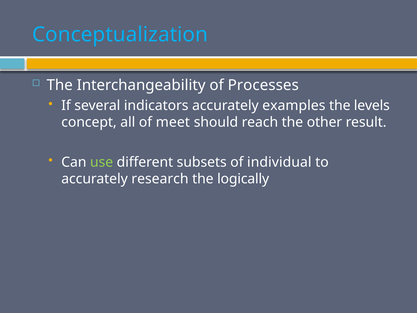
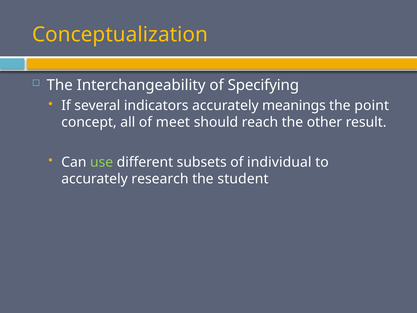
Conceptualization colour: light blue -> yellow (120, 34)
Processes: Processes -> Specifying (263, 85)
examples: examples -> meanings (294, 106)
levels: levels -> point (372, 106)
logically: logically -> student (243, 179)
